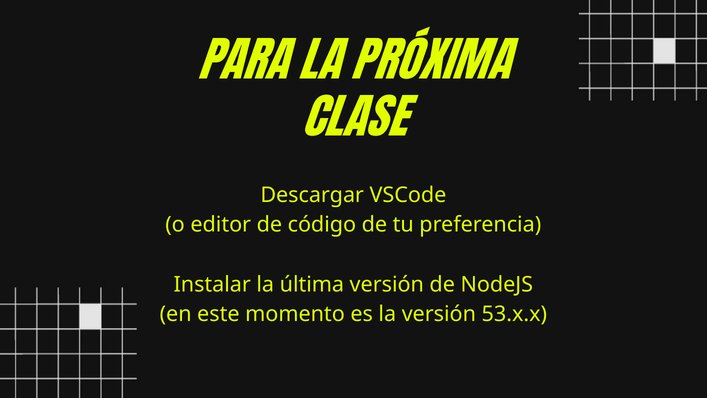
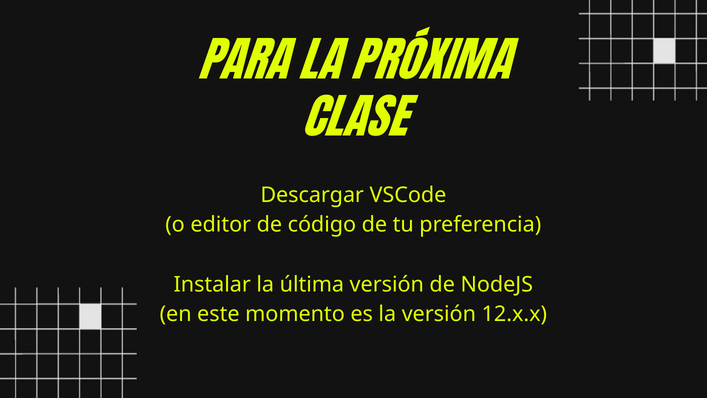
53.x.x: 53.x.x -> 12.x.x (514, 314)
